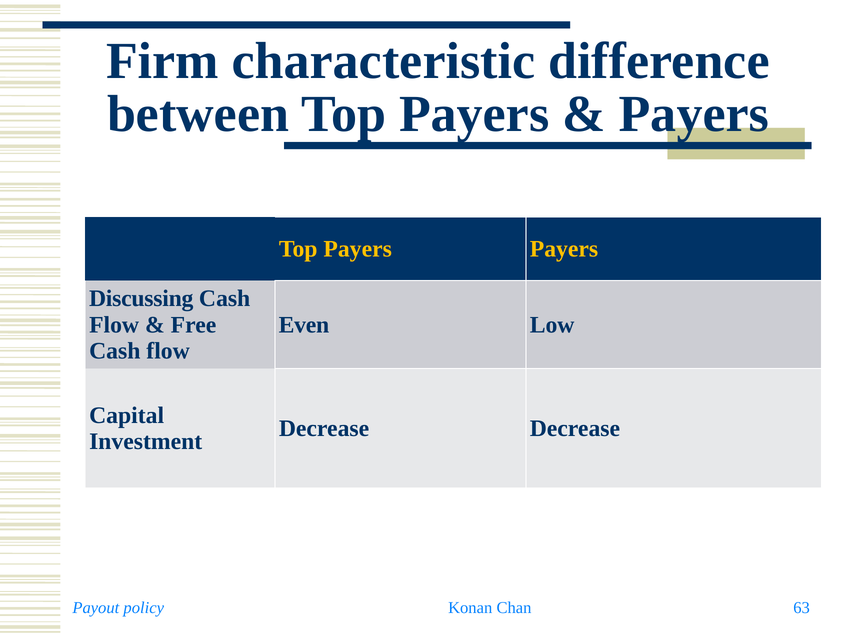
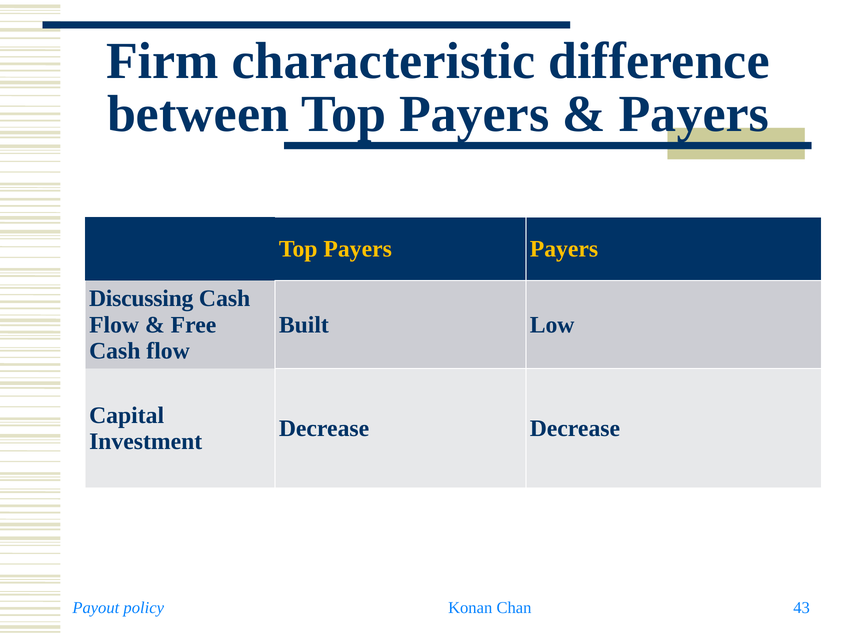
Even: Even -> Built (304, 325)
63: 63 -> 43 (802, 608)
